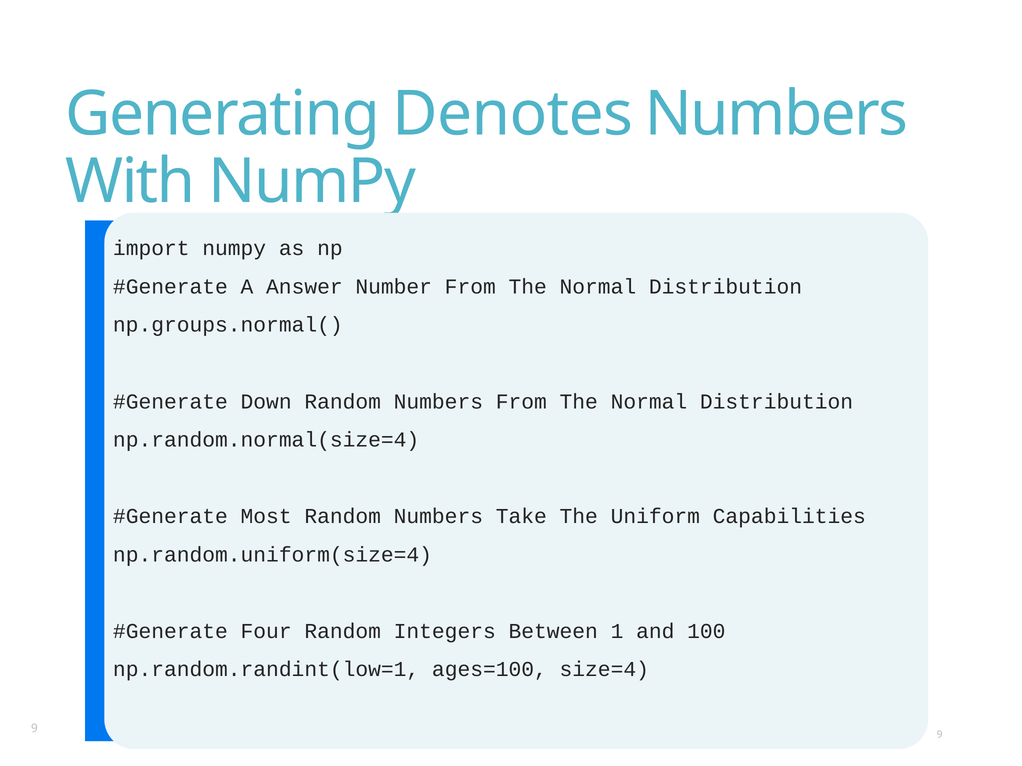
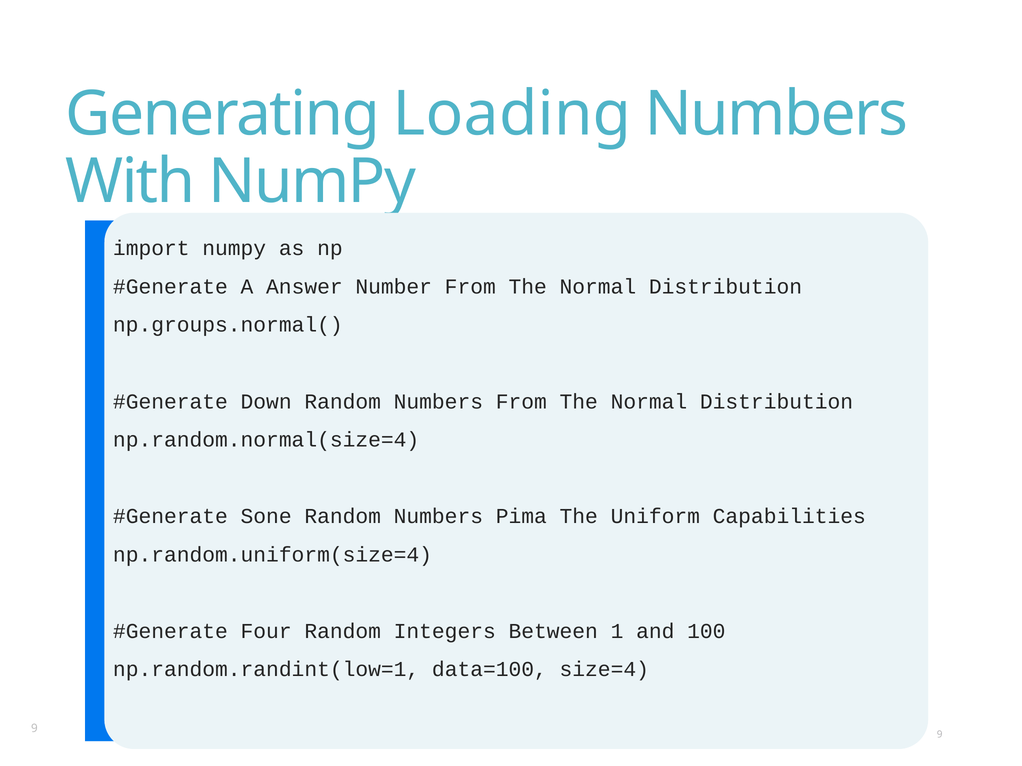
Denotes: Denotes -> Loading (512, 114)
Most: Most -> Sone (266, 517)
Take: Take -> Pima (521, 517)
ages=100: ages=100 -> data=100 (489, 670)
